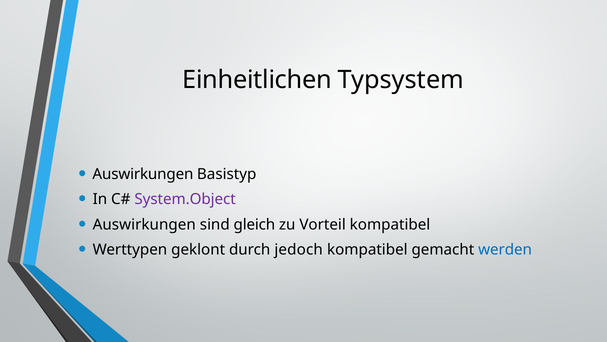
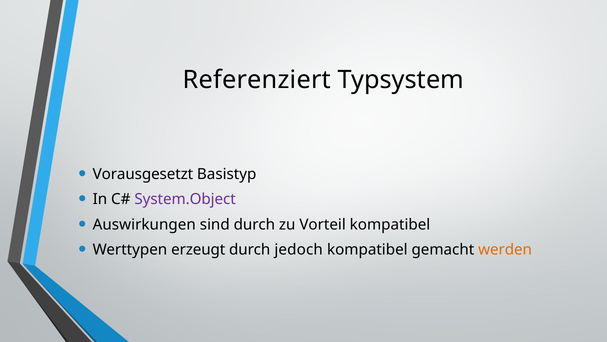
Einheitlichen: Einheitlichen -> Referenziert (257, 80)
Auswirkungen: Auswirkungen -> Vorausgesetzt (143, 174)
sind gleich: gleich -> durch (254, 224)
geklont: geklont -> erzeugt (198, 249)
werden colour: blue -> orange (505, 249)
